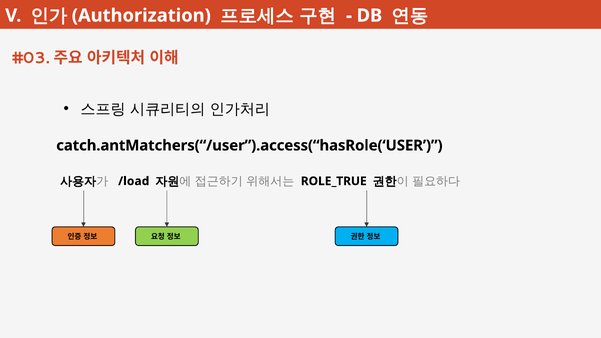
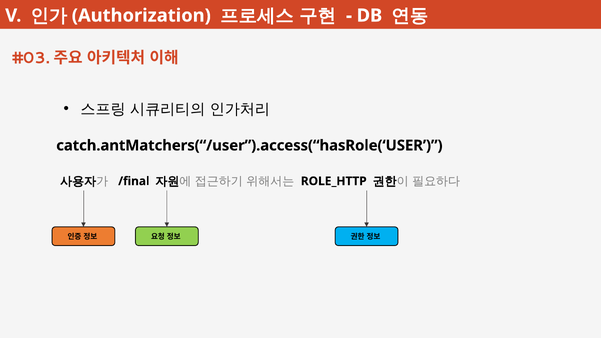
/load: /load -> /final (134, 181)
ROLE_TRUE: ROLE_TRUE -> ROLE_HTTP (334, 181)
